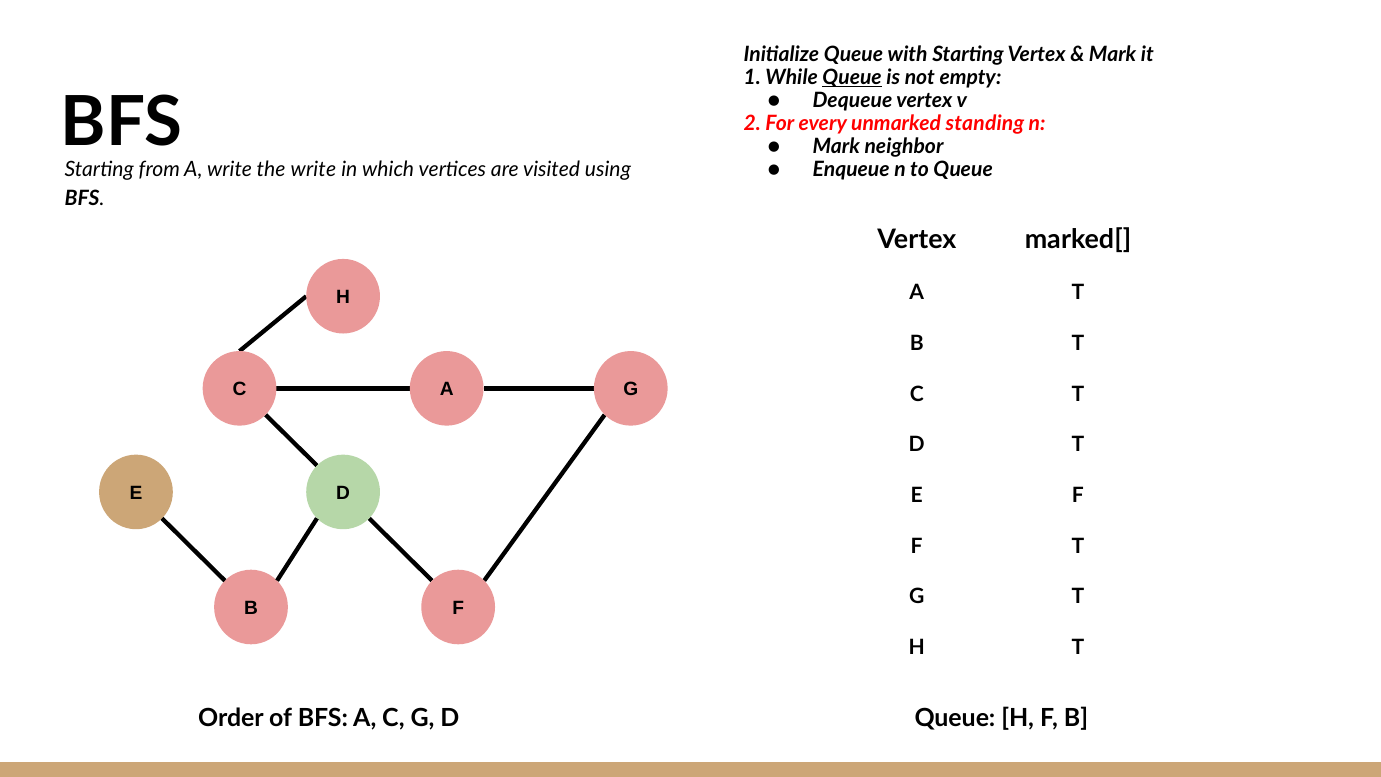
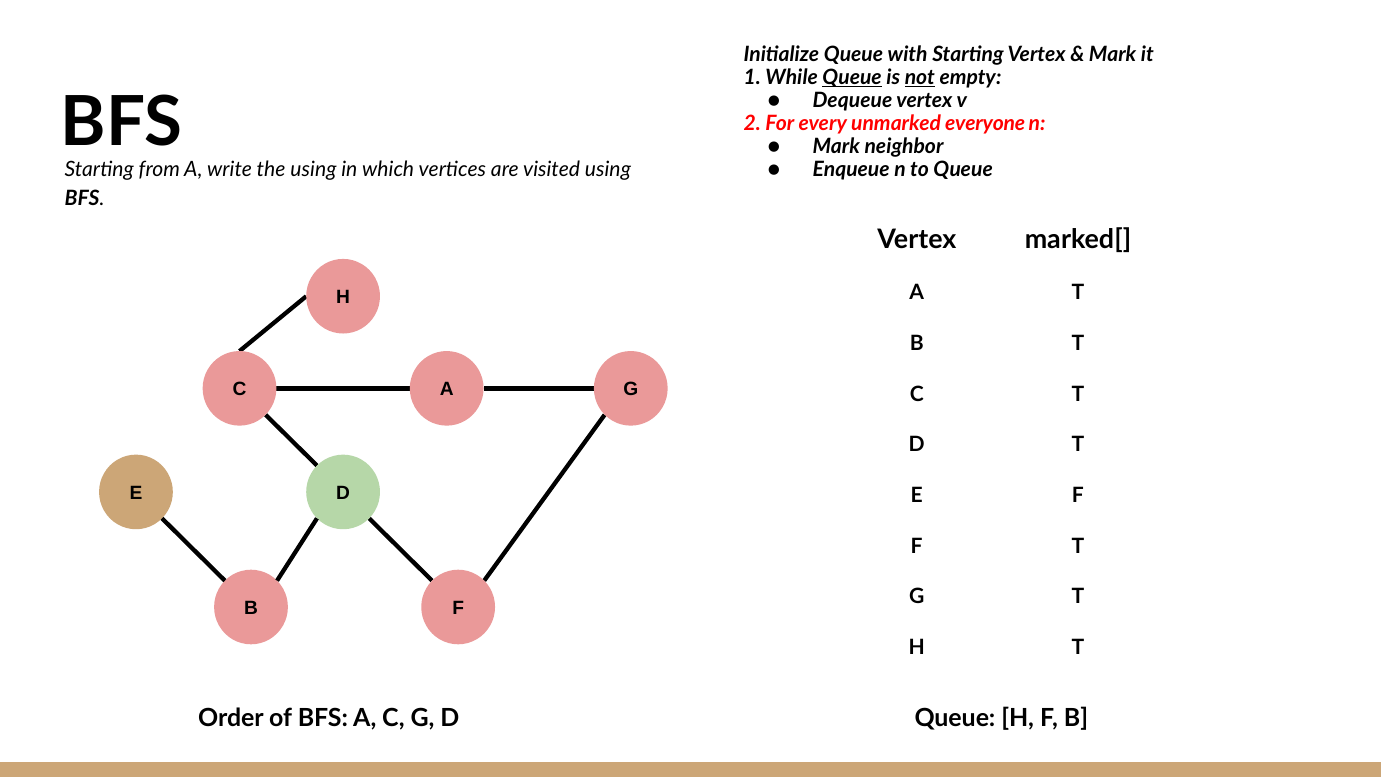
not underline: none -> present (920, 77)
standing: standing -> everyone (985, 123)
the write: write -> using (313, 169)
